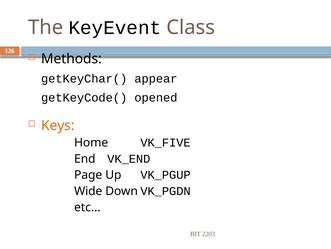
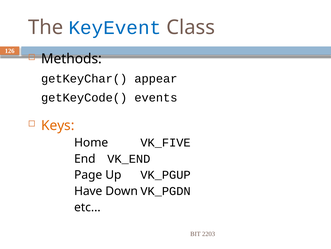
KeyEvent colour: black -> blue (115, 28)
opened: opened -> events (156, 97)
Wide: Wide -> Have (88, 191)
